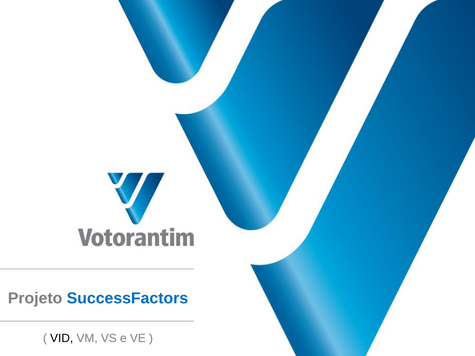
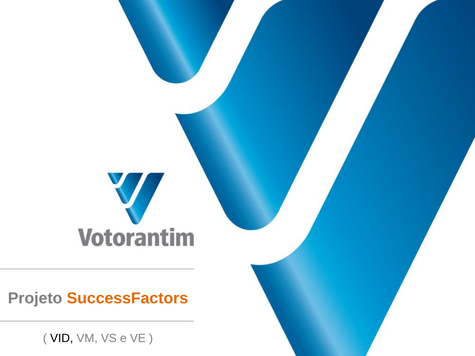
SuccessFactors colour: blue -> orange (127, 299)
